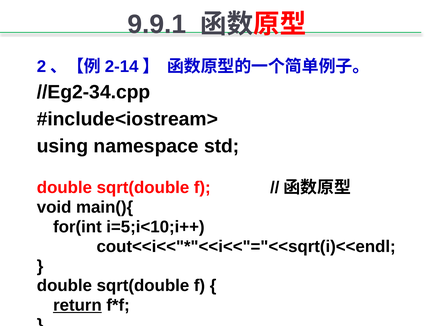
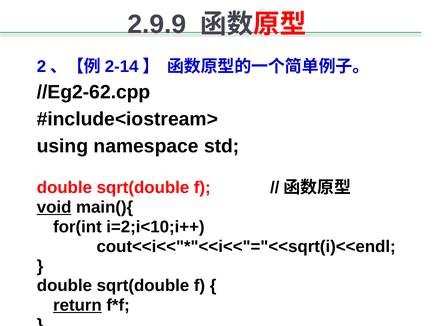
9.9.1: 9.9.1 -> 2.9.9 (157, 24)
//Eg2-34.cpp: //Eg2-34.cpp -> //Eg2-62.cpp (94, 92)
void underline: none -> present (54, 207)
i=5;i<10;i++: i=5;i<10;i++ -> i=2;i<10;i++ (155, 226)
